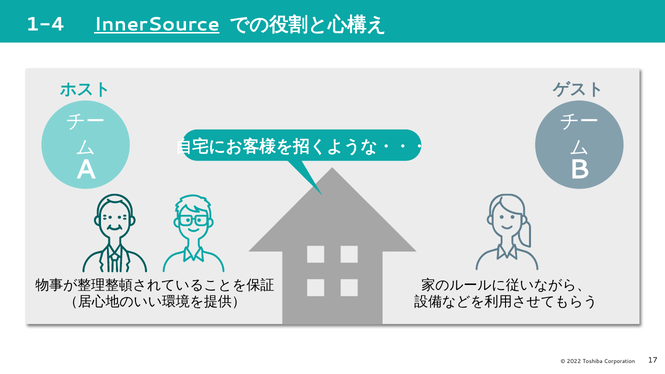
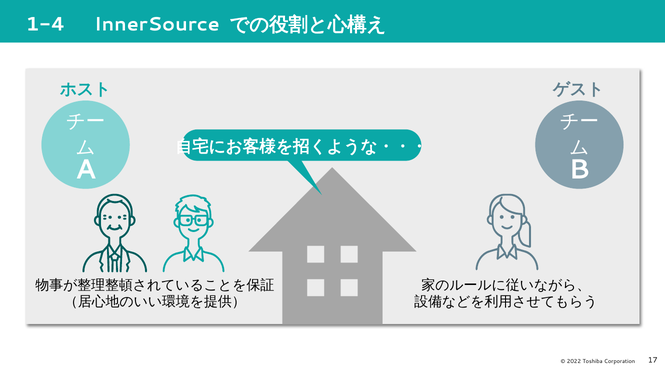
InnerSource underline: present -> none (157, 24)
